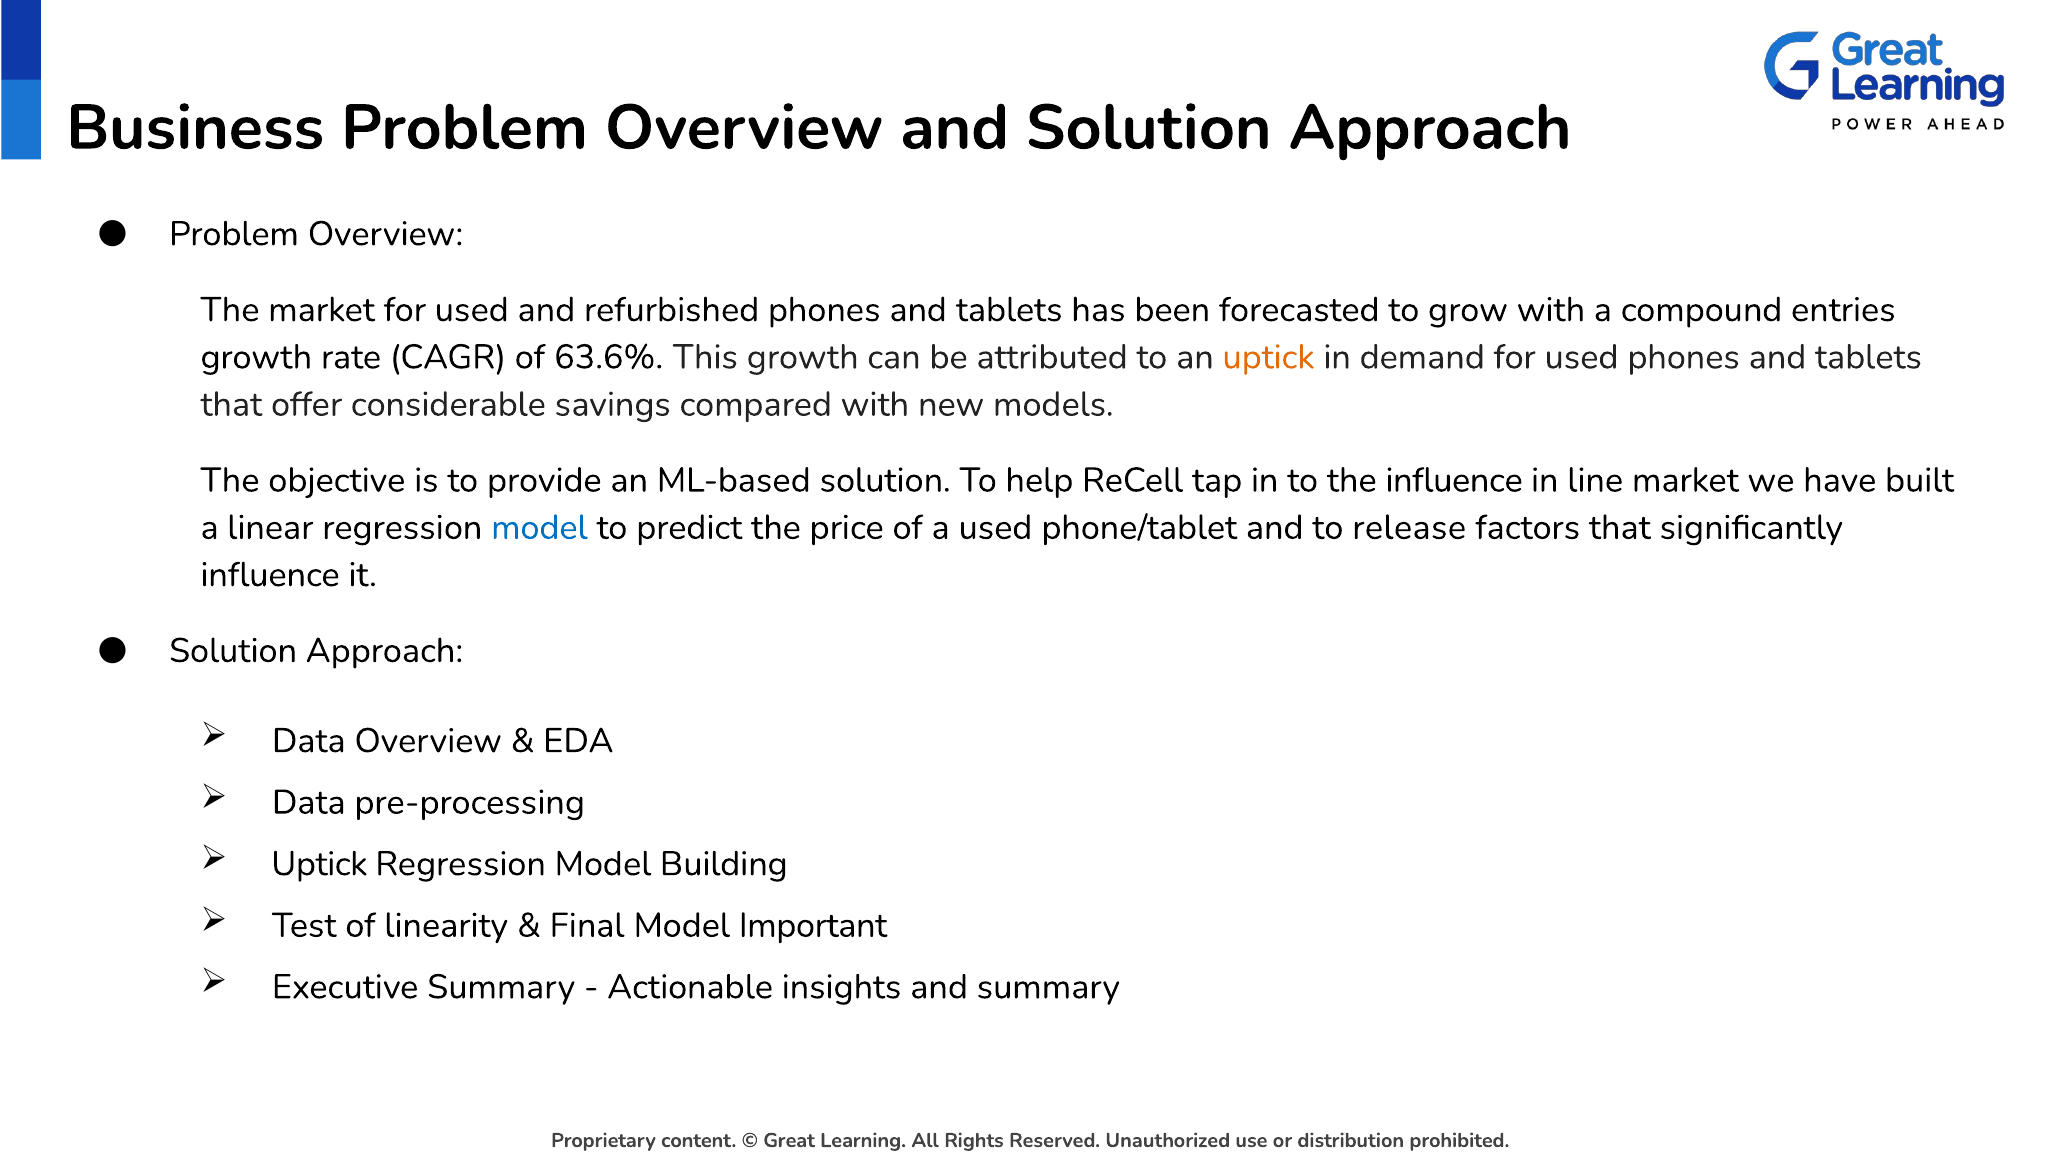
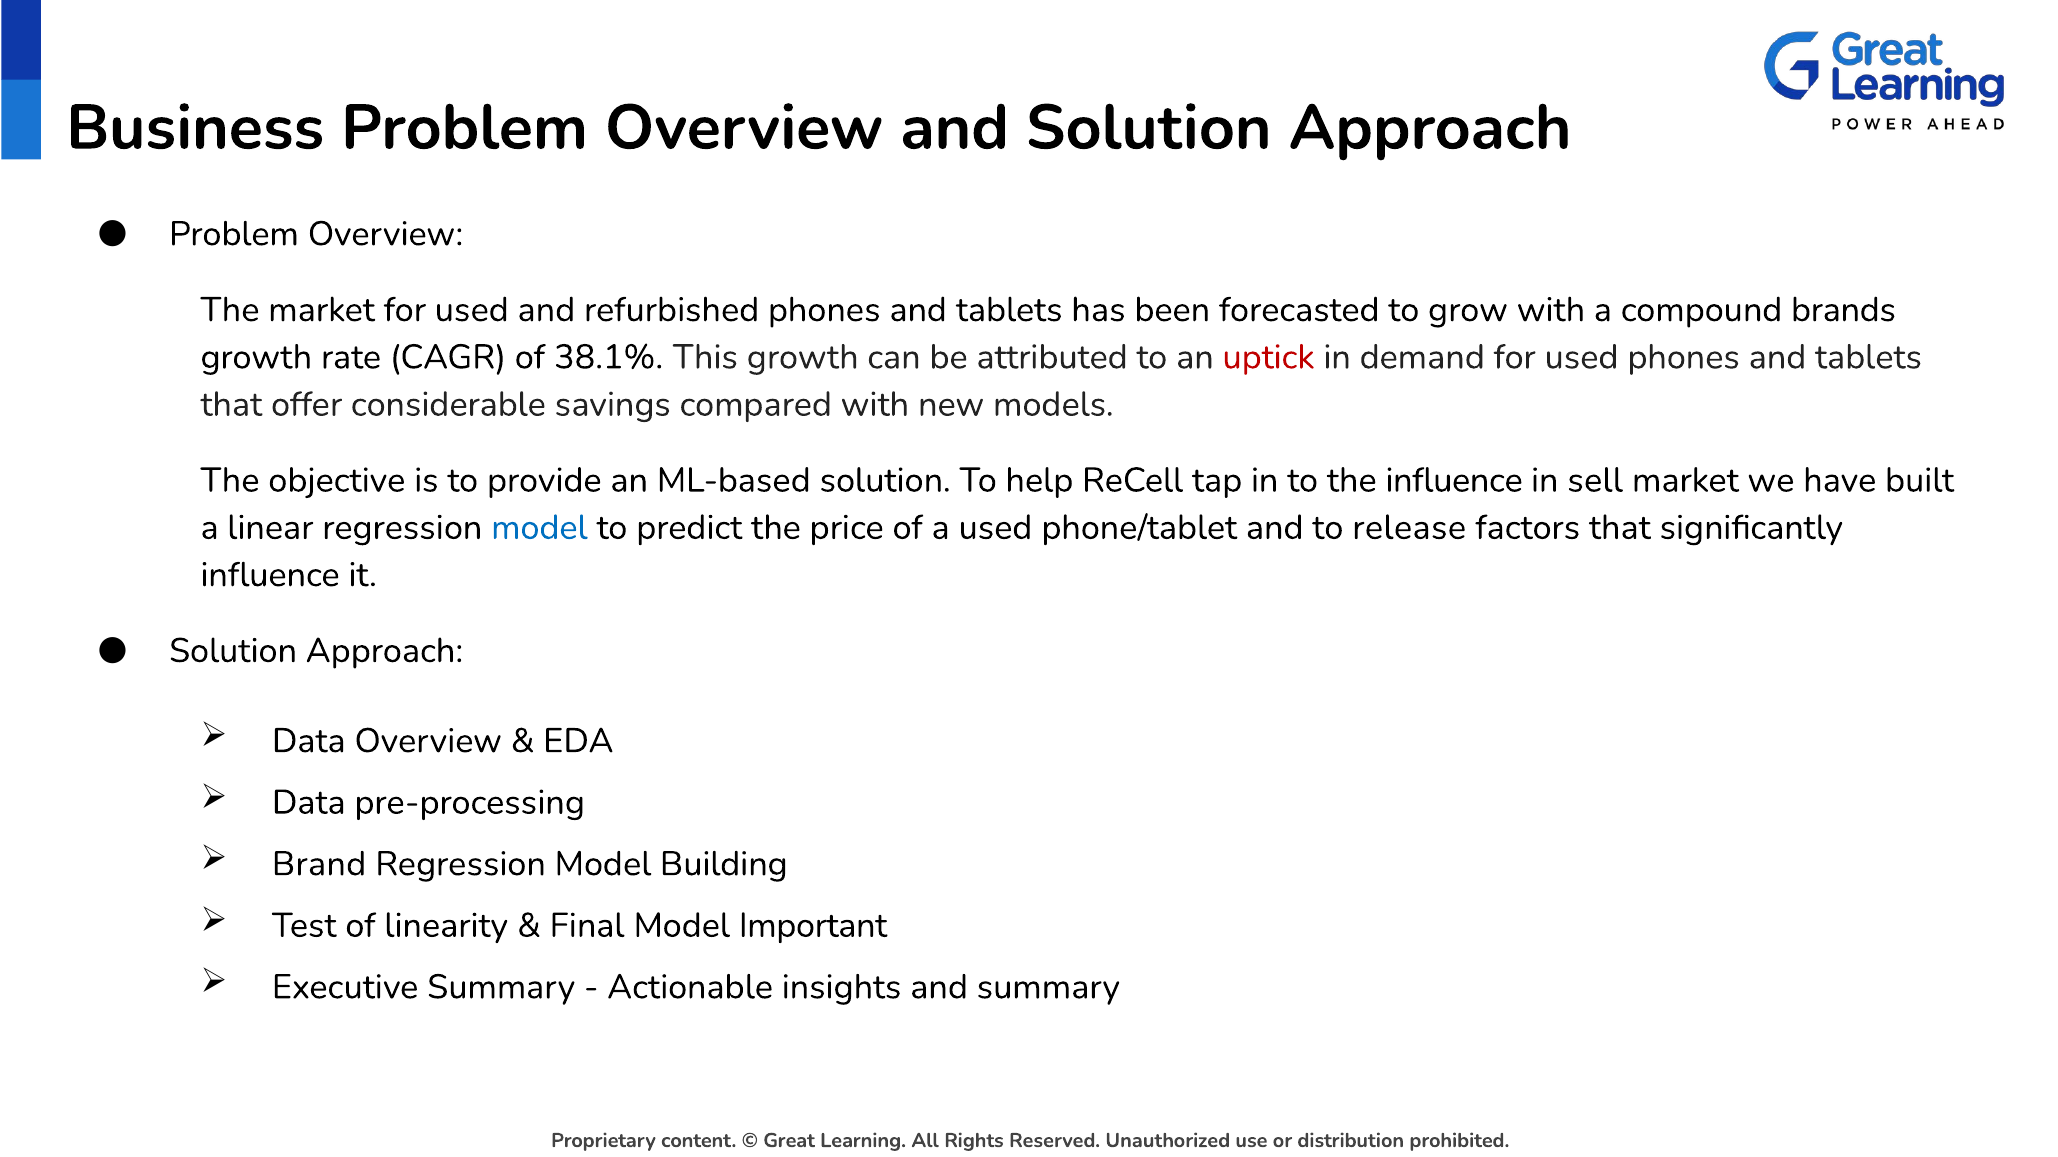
entries: entries -> brands (1843, 310)
63.6%: 63.6% -> 38.1% (609, 357)
uptick colour: orange -> red (1269, 357)
line: line -> sell (1595, 481)
Uptick: Uptick -> Brand (319, 864)
